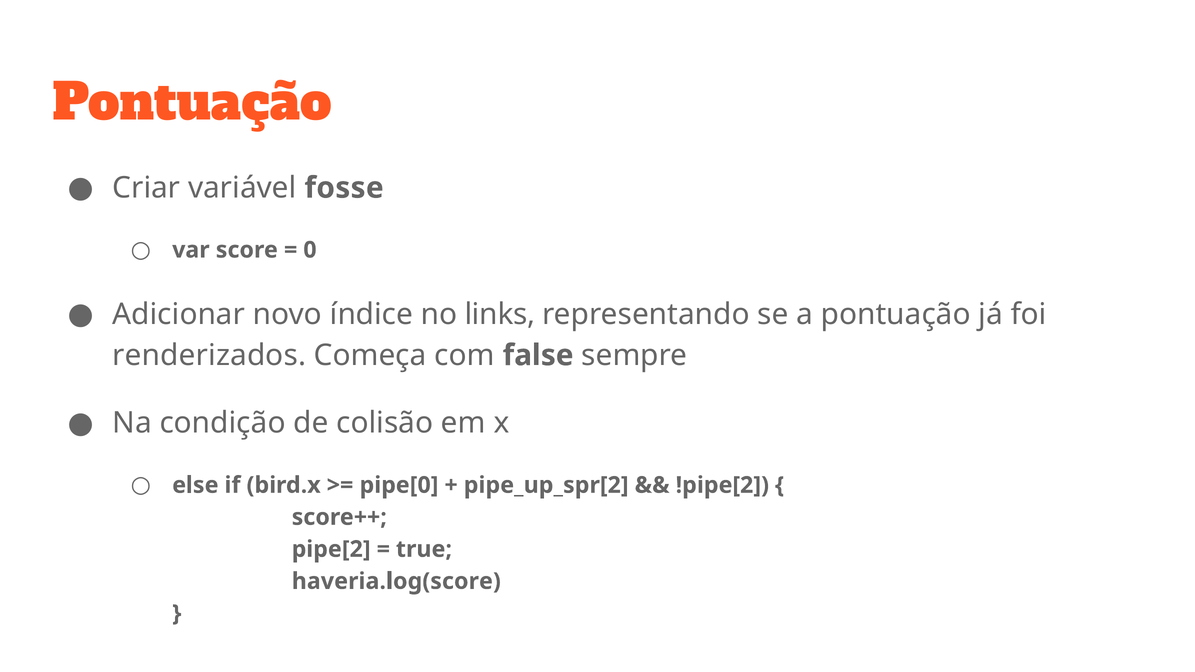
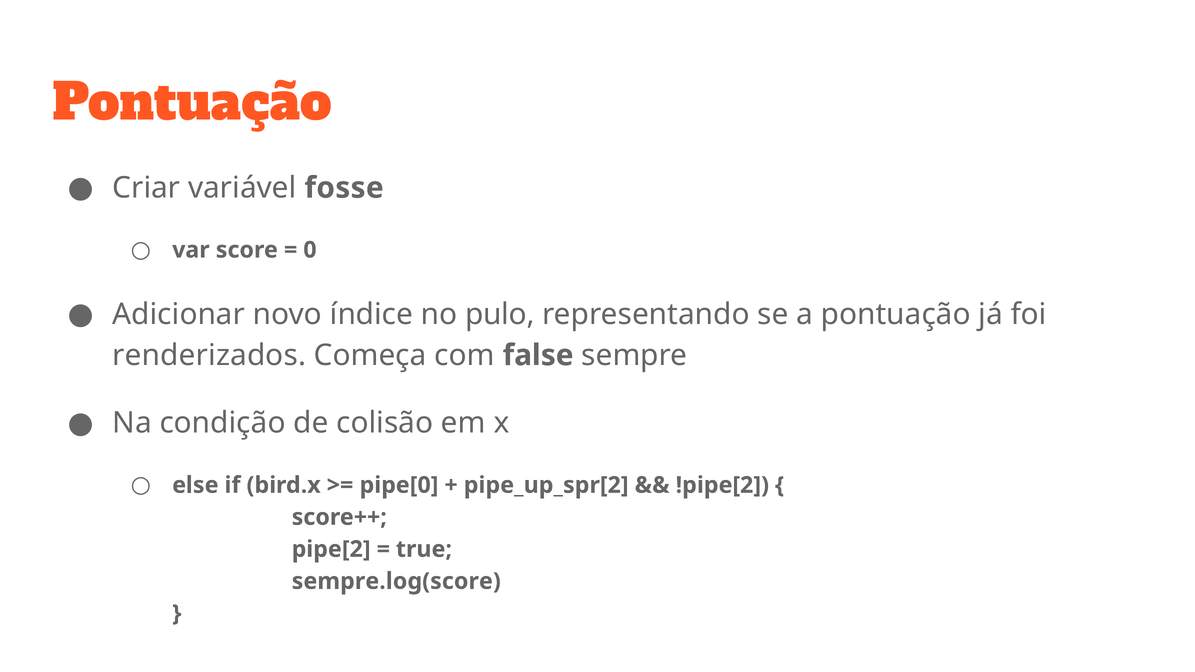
links: links -> pulo (500, 314)
haveria.log(score: haveria.log(score -> sempre.log(score (396, 581)
